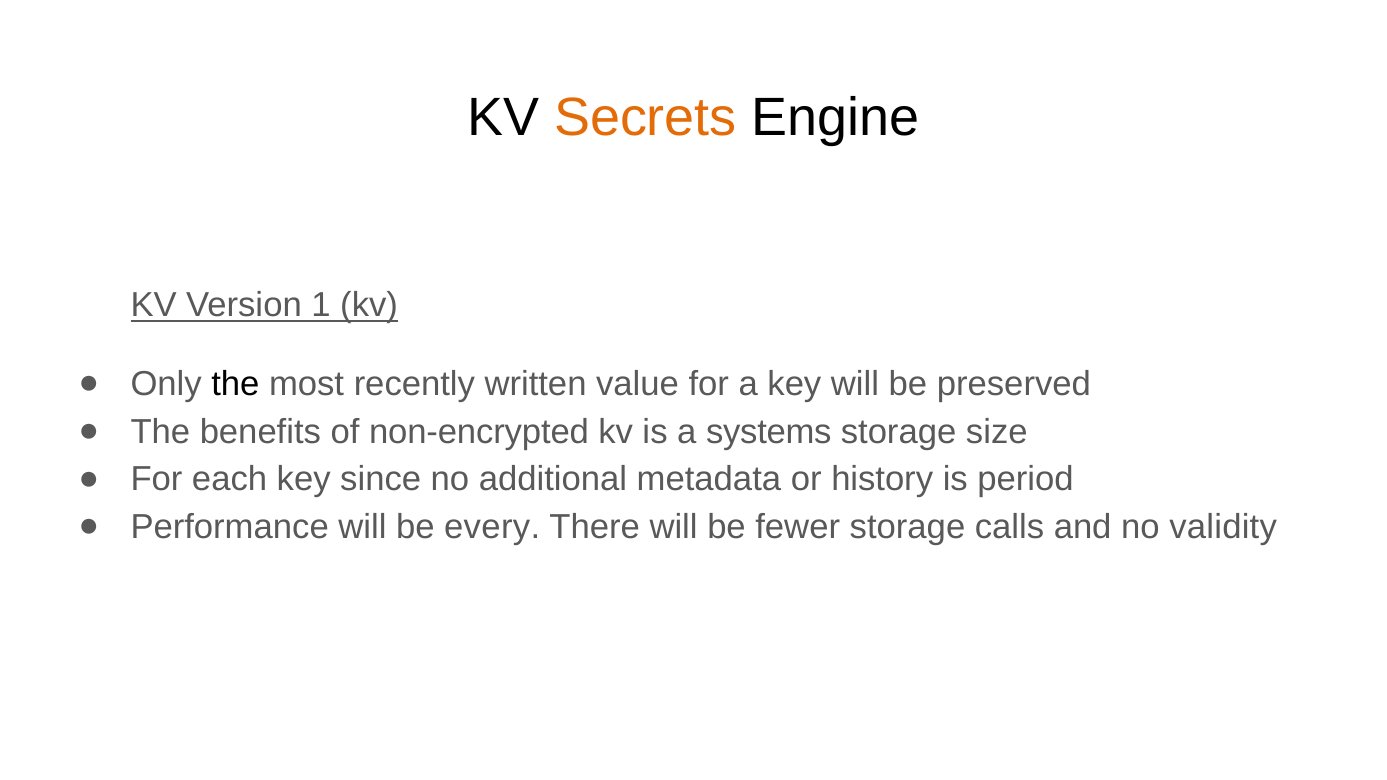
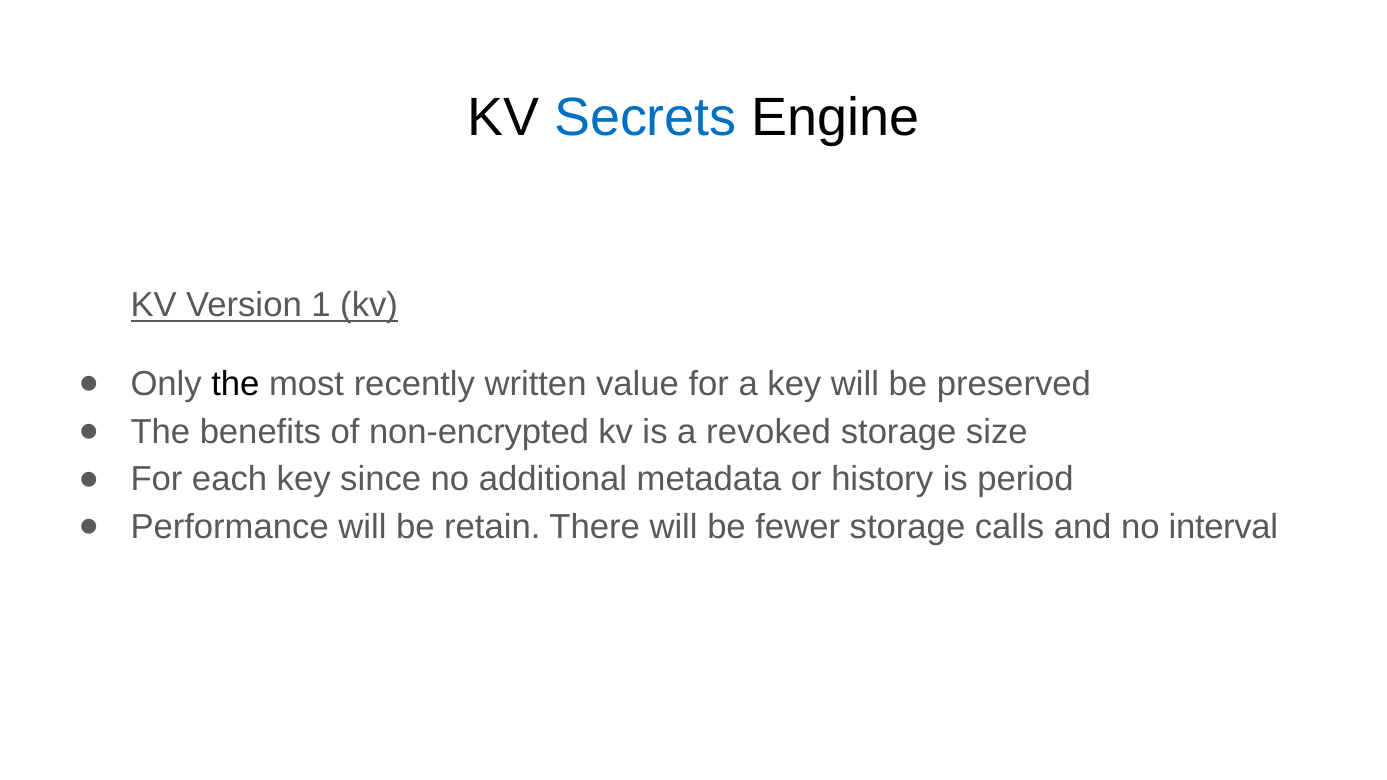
Secrets colour: orange -> blue (645, 118)
systems: systems -> revoked (769, 432)
every: every -> retain (492, 527)
validity: validity -> interval (1223, 527)
